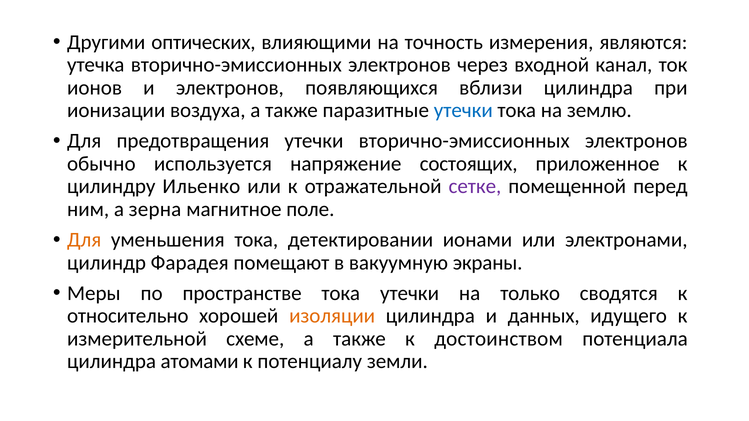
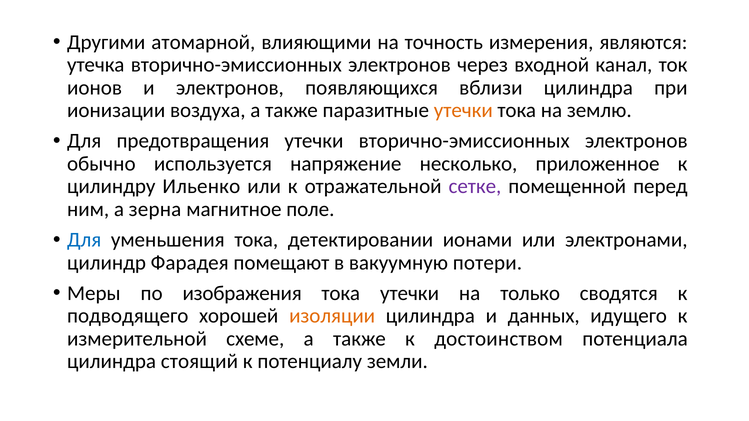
оптических: оптических -> атомарной (203, 42)
утечки colour: blue -> orange (463, 111)
состоящих: состоящих -> несколько (469, 164)
Для colour: orange -> blue (84, 240)
экраны: экраны -> потери (487, 263)
пространстве: пространстве -> изображения (242, 293)
относительно: относительно -> подводящего (128, 316)
атомами: атомами -> стоящий (199, 362)
